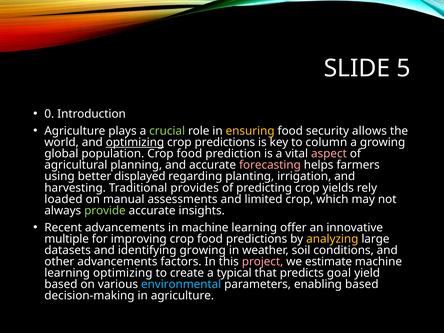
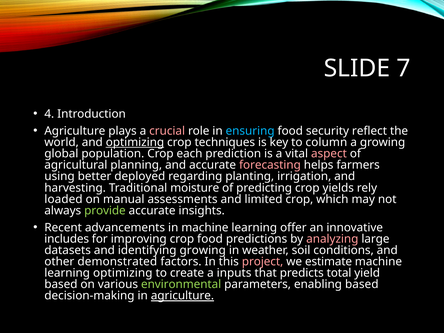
5: 5 -> 7 (404, 68)
0: 0 -> 4 (49, 114)
crucial colour: light green -> pink (167, 131)
ensuring colour: yellow -> light blue (250, 131)
allows: allows -> reflect (370, 131)
crop predictions: predictions -> techniques (225, 142)
population Crop food: food -> each (189, 154)
displayed: displayed -> deployed (140, 176)
provides: provides -> moisture (195, 188)
multiple: multiple -> includes (67, 239)
analyzing colour: yellow -> pink (332, 239)
other advancements: advancements -> demonstrated (117, 262)
typical: typical -> inputs (234, 273)
goal: goal -> total (339, 273)
environmental colour: light blue -> light green (181, 284)
agriculture underline: none -> present (182, 296)
